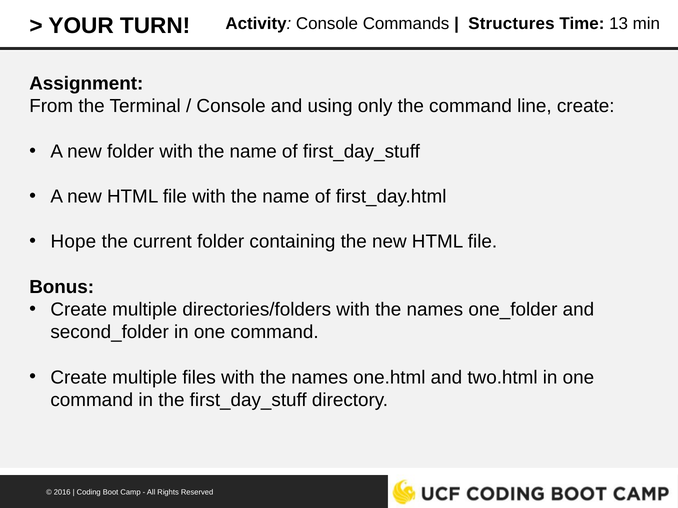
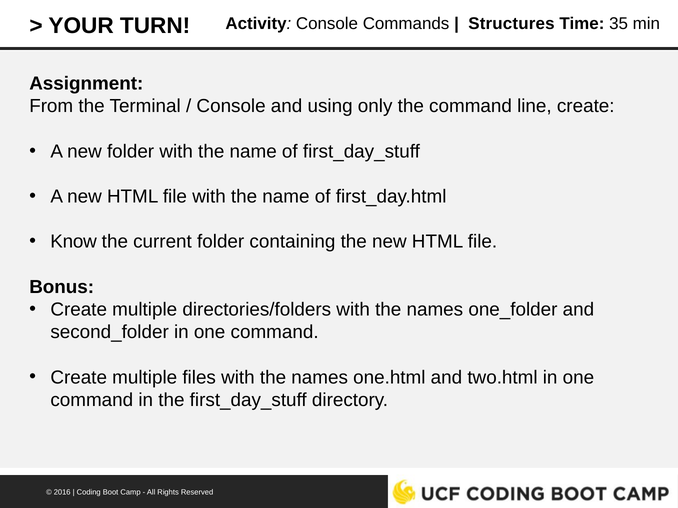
13: 13 -> 35 (619, 24)
Hope: Hope -> Know (74, 242)
